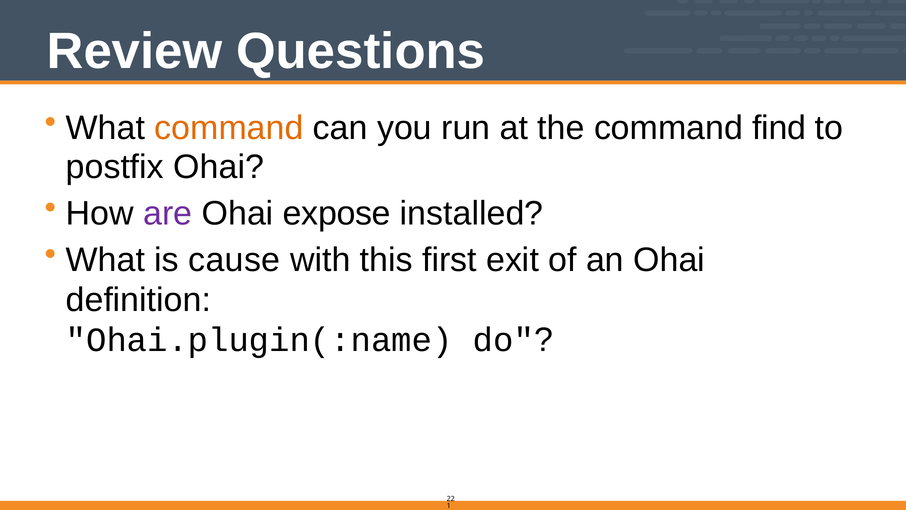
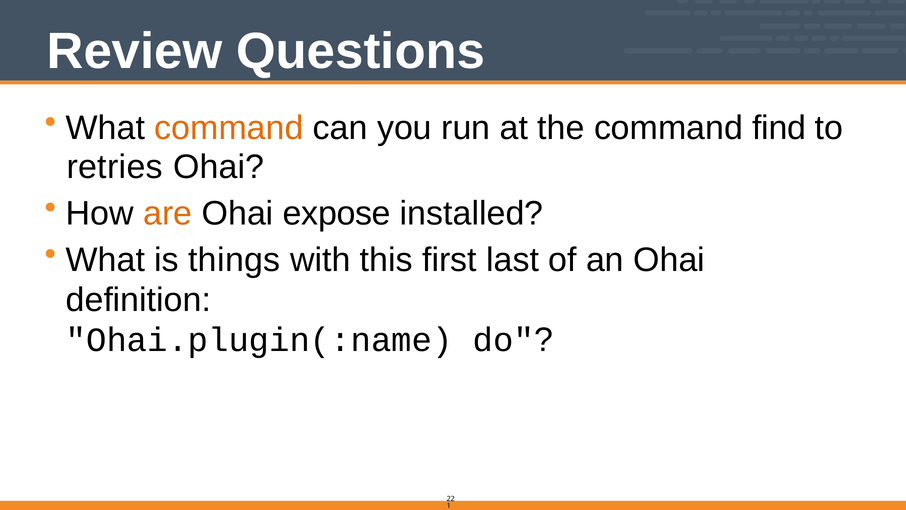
postfix: postfix -> retries (115, 167)
are colour: purple -> orange (168, 213)
cause: cause -> things (234, 260)
exit: exit -> last (513, 260)
